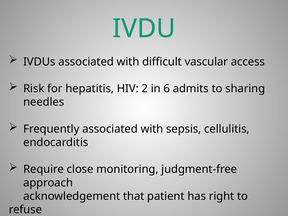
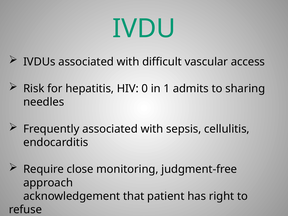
2: 2 -> 0 (145, 89)
6: 6 -> 1 (167, 89)
